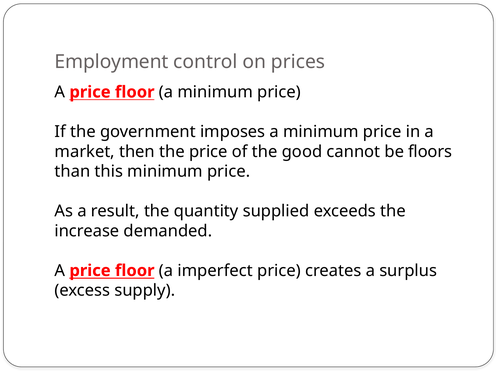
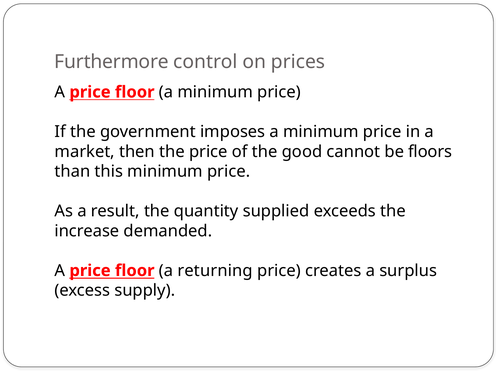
Employment: Employment -> Furthermore (112, 62)
imperfect: imperfect -> returning (215, 271)
